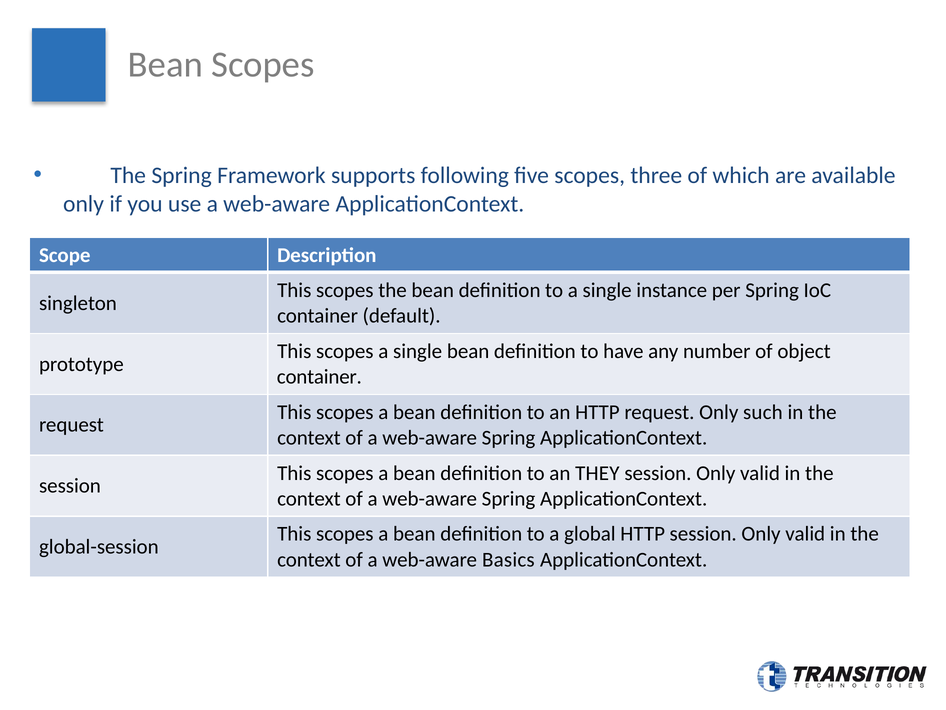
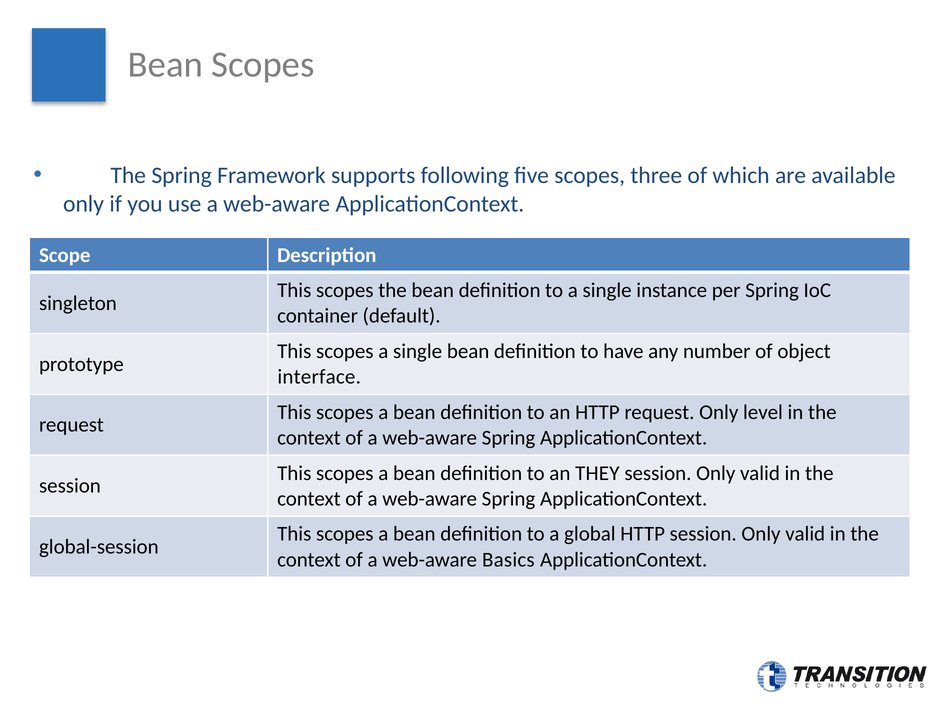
container: container -> interface (319, 377)
such: such -> level (763, 412)
